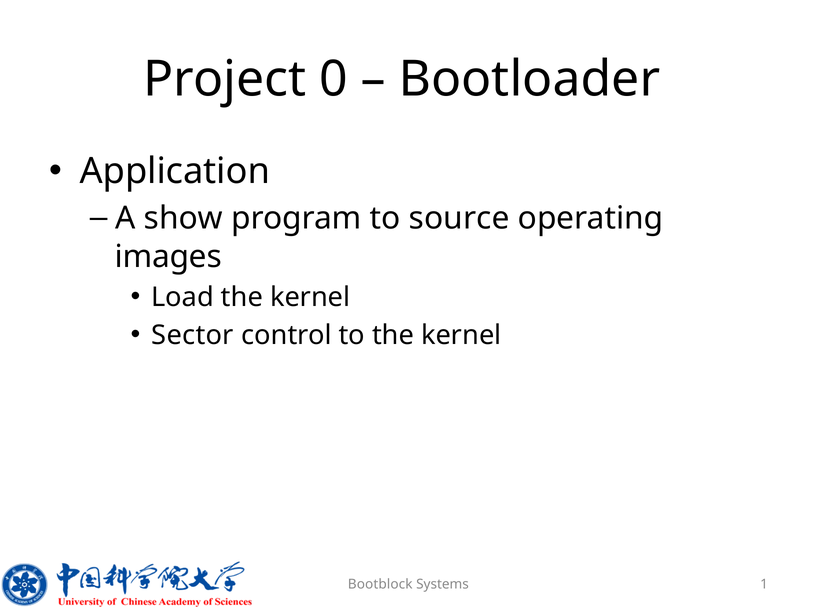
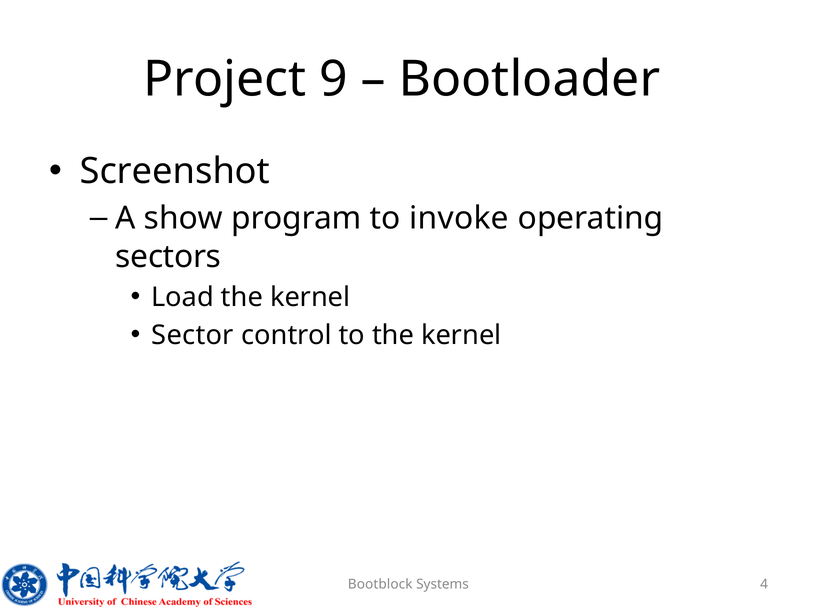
0: 0 -> 9 (334, 79)
Application: Application -> Screenshot (175, 171)
source: source -> invoke (459, 218)
images: images -> sectors (168, 256)
1: 1 -> 4 (764, 584)
